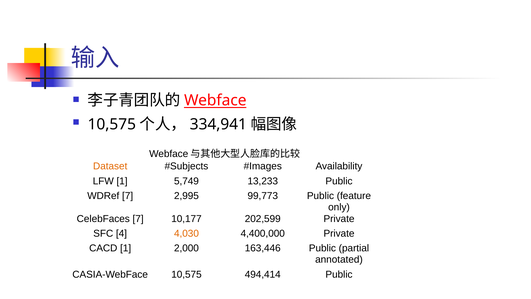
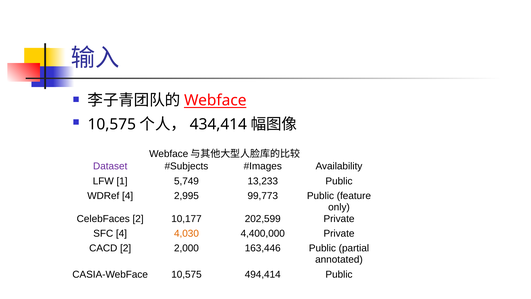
334,941: 334,941 -> 434,414 (218, 124)
Dataset colour: orange -> purple (110, 166)
WDRef 7: 7 -> 4 (128, 196)
CelebFaces 7: 7 -> 2 (138, 219)
CACD 1: 1 -> 2 (126, 248)
